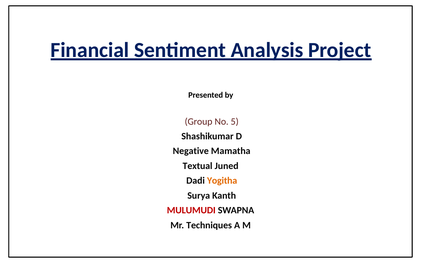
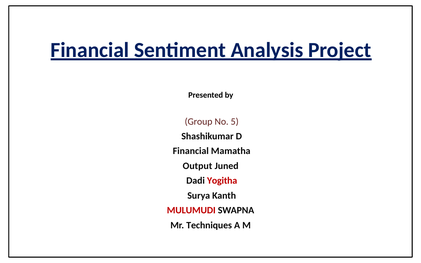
Negative: Negative -> Financial (191, 151)
Textual: Textual -> Output (197, 166)
Yogitha colour: orange -> red (222, 181)
